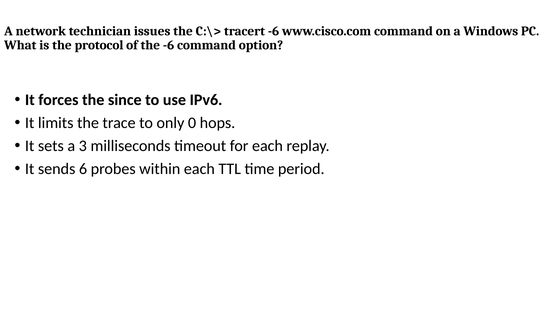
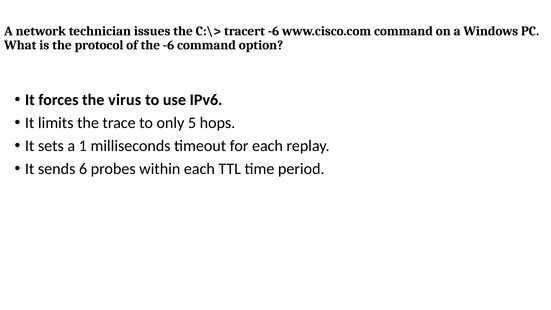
since: since -> virus (125, 100)
0: 0 -> 5 (192, 123)
3: 3 -> 1 (83, 146)
